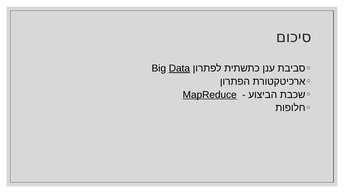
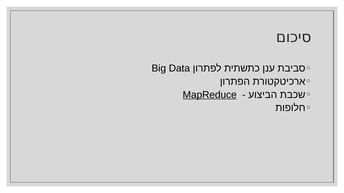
Data underline: present -> none (179, 69)
